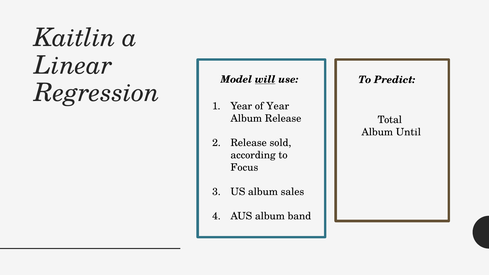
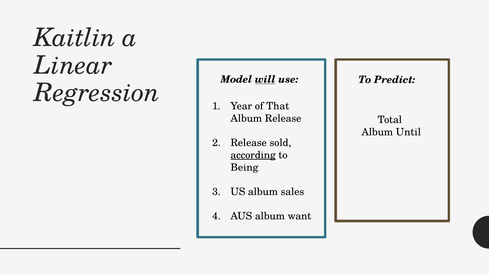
of Year: Year -> That (278, 106)
according underline: none -> present (253, 155)
Focus: Focus -> Being (244, 167)
band: band -> want (299, 216)
